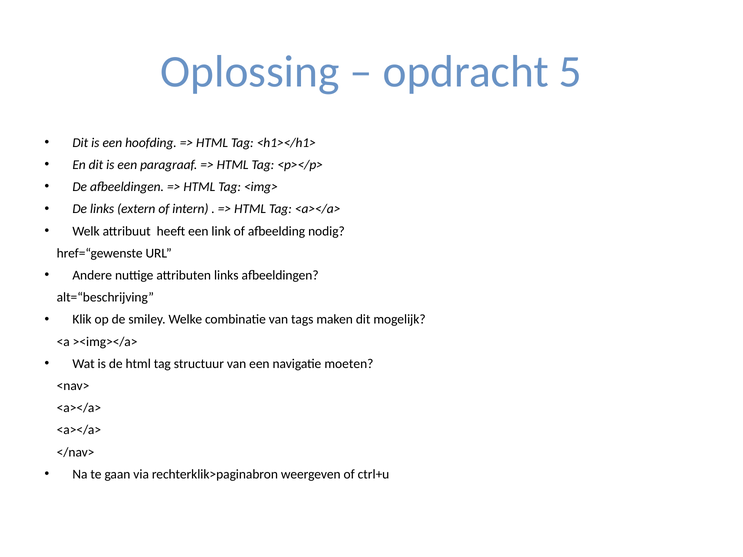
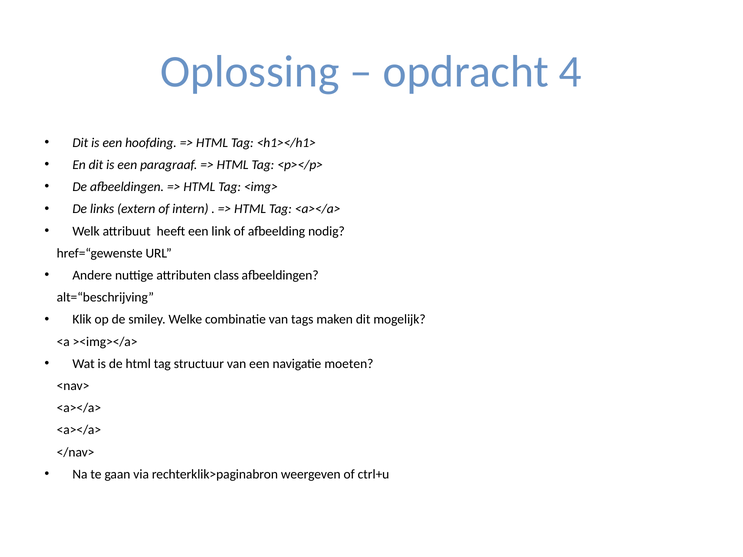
5: 5 -> 4 (570, 72)
attributen links: links -> class (226, 275)
